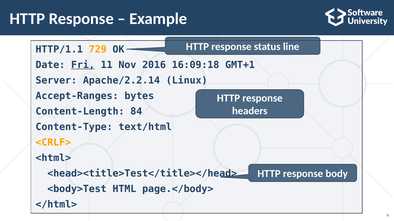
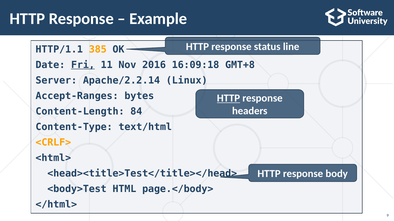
729: 729 -> 385 (98, 49)
GMT+1: GMT+1 -> GMT+8 (240, 65)
HTTP underline: none -> present (228, 98)
